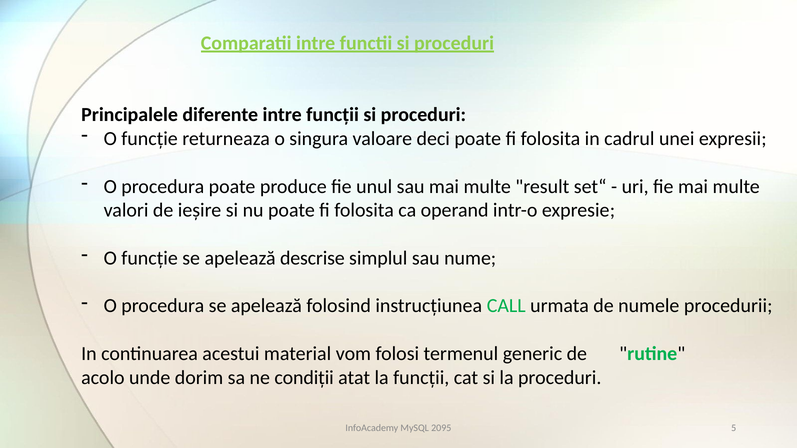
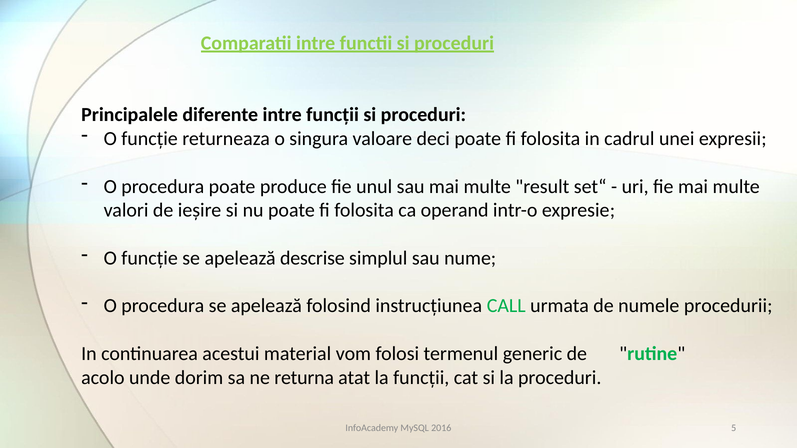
condiţii: condiţii -> returna (304, 378)
2095: 2095 -> 2016 (441, 428)
